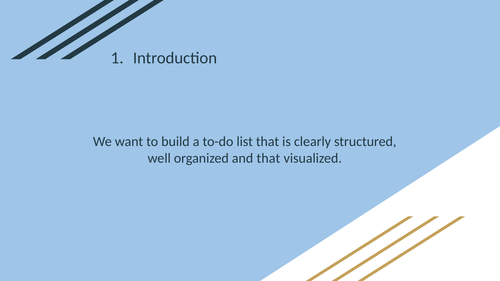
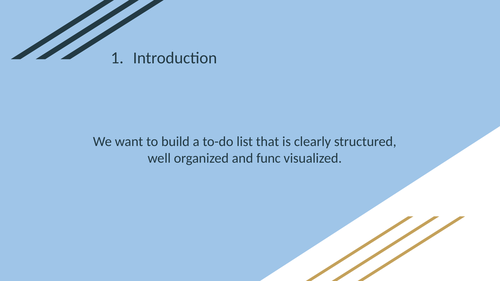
and that: that -> func (269, 159)
